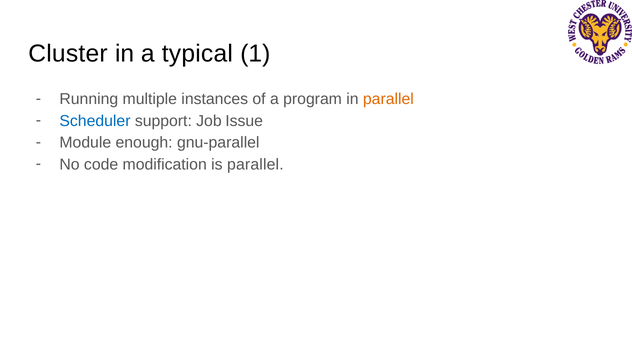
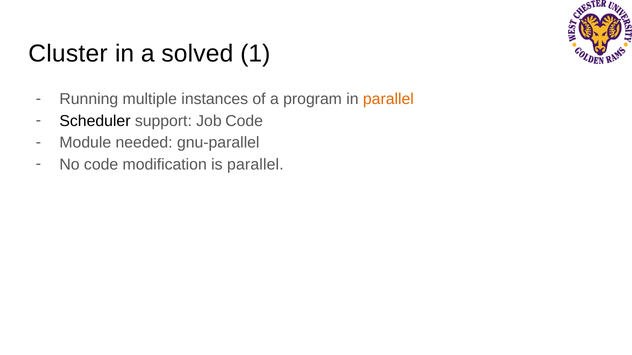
typical: typical -> solved (197, 54)
Scheduler colour: blue -> black (95, 121)
Job Issue: Issue -> Code (244, 121)
enough: enough -> needed (144, 143)
